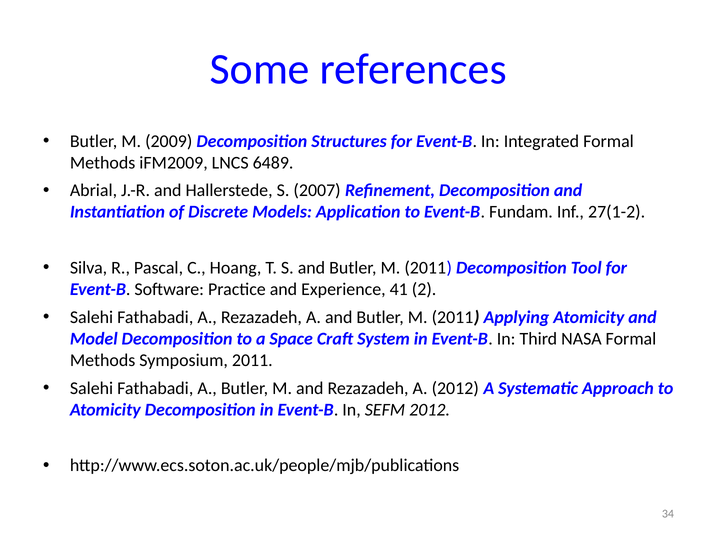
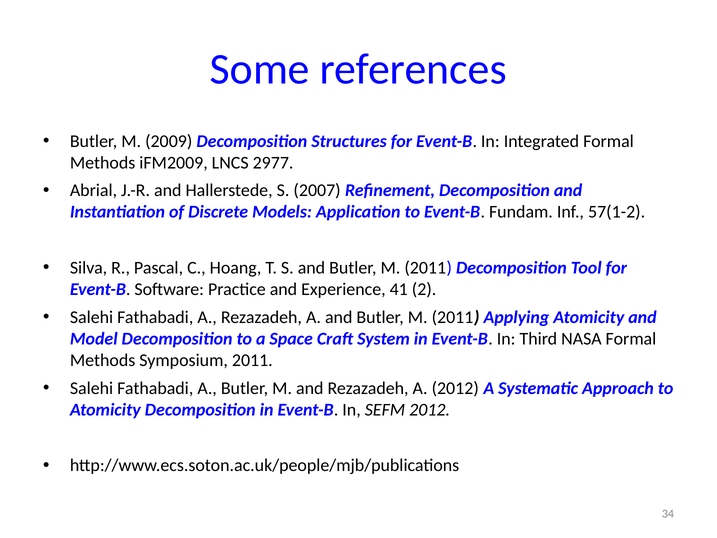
6489: 6489 -> 2977 (273, 163)
27(1-2: 27(1-2 -> 57(1-2 (617, 212)
